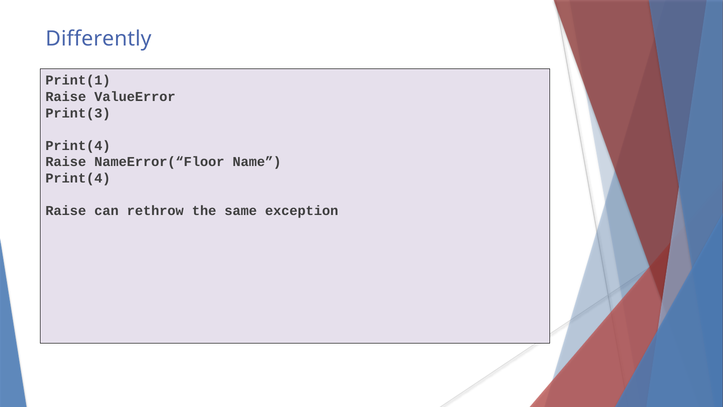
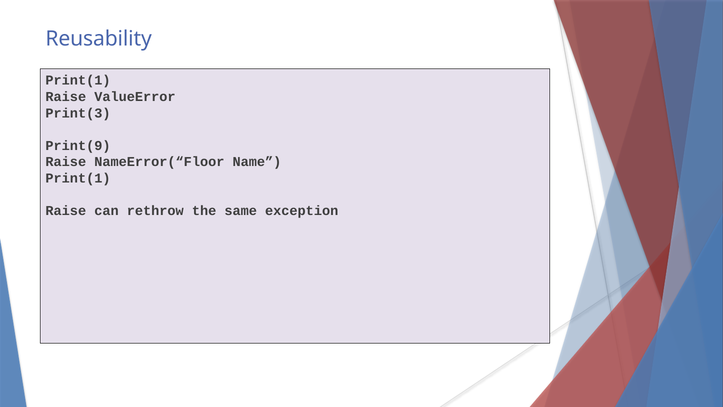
Differently: Differently -> Reusability (99, 39)
Print(4: Print(4 -> Print(9 (78, 146)
Print(4: Print(4 -> Print(1 (78, 178)
